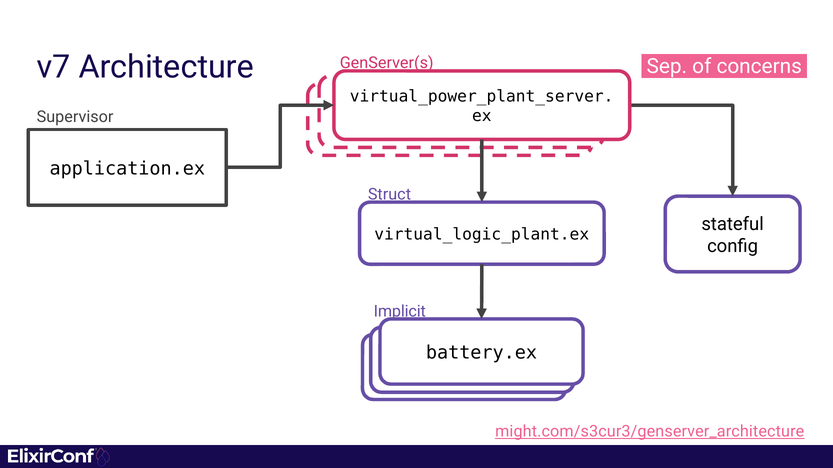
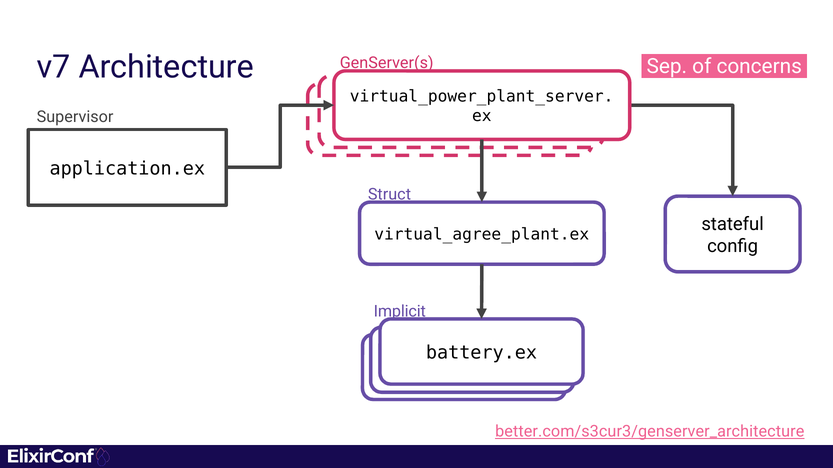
virtual_logic_plant.ex: virtual_logic_plant.ex -> virtual_agree_plant.ex (482, 235)
might.com/s3cur3/genserver_architecture: might.com/s3cur3/genserver_architecture -> better.com/s3cur3/genserver_architecture (650, 432)
